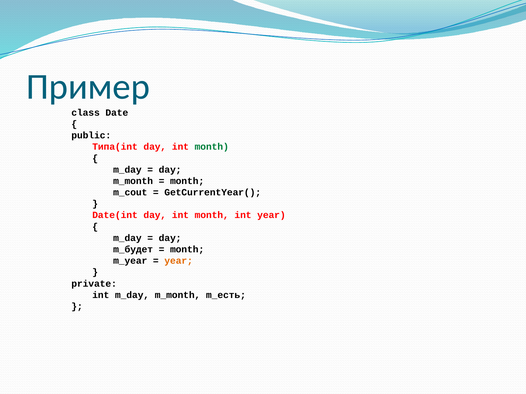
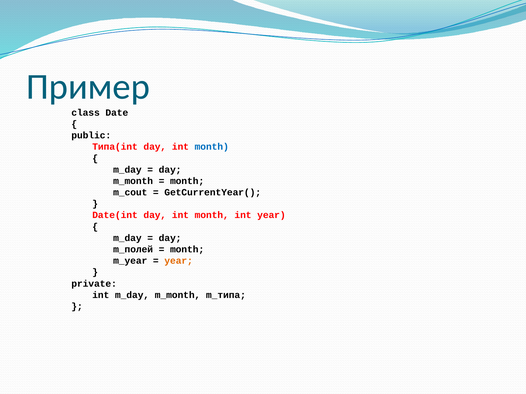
month colour: green -> blue (212, 147)
m_будет: m_будет -> m_полей (133, 250)
m_есть: m_есть -> m_типа (226, 295)
